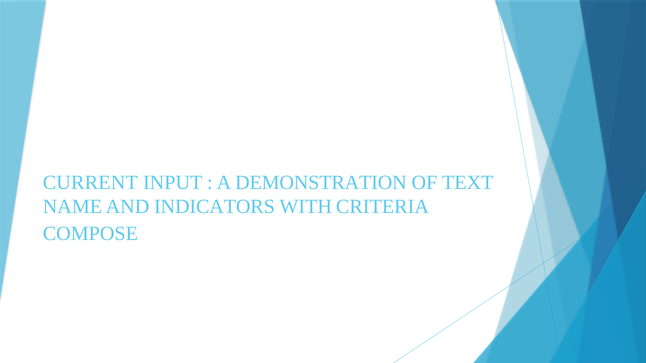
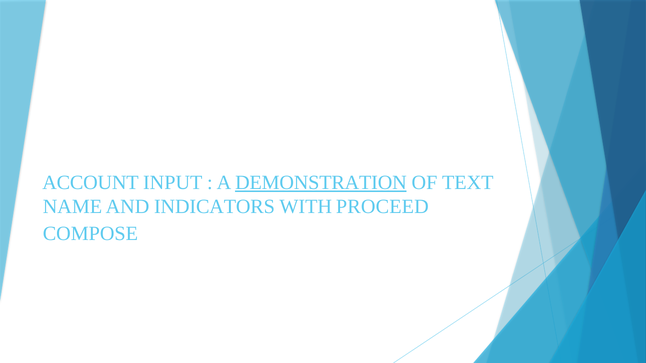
CURRENT: CURRENT -> ACCOUNT (90, 183)
DEMONSTRATION underline: none -> present (321, 183)
CRITERIA: CRITERIA -> PROCEED (382, 207)
